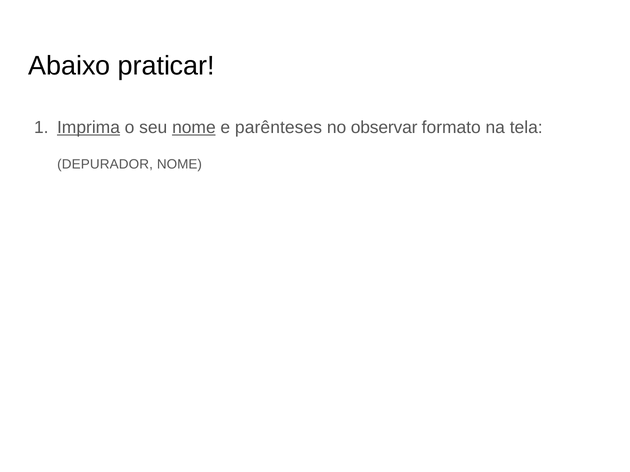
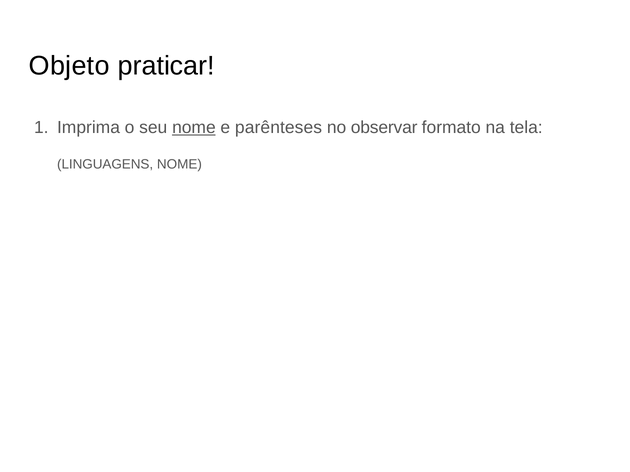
Abaixo: Abaixo -> Objeto (69, 66)
Imprima underline: present -> none (89, 128)
DEPURADOR: DEPURADOR -> LINGUAGENS (105, 164)
